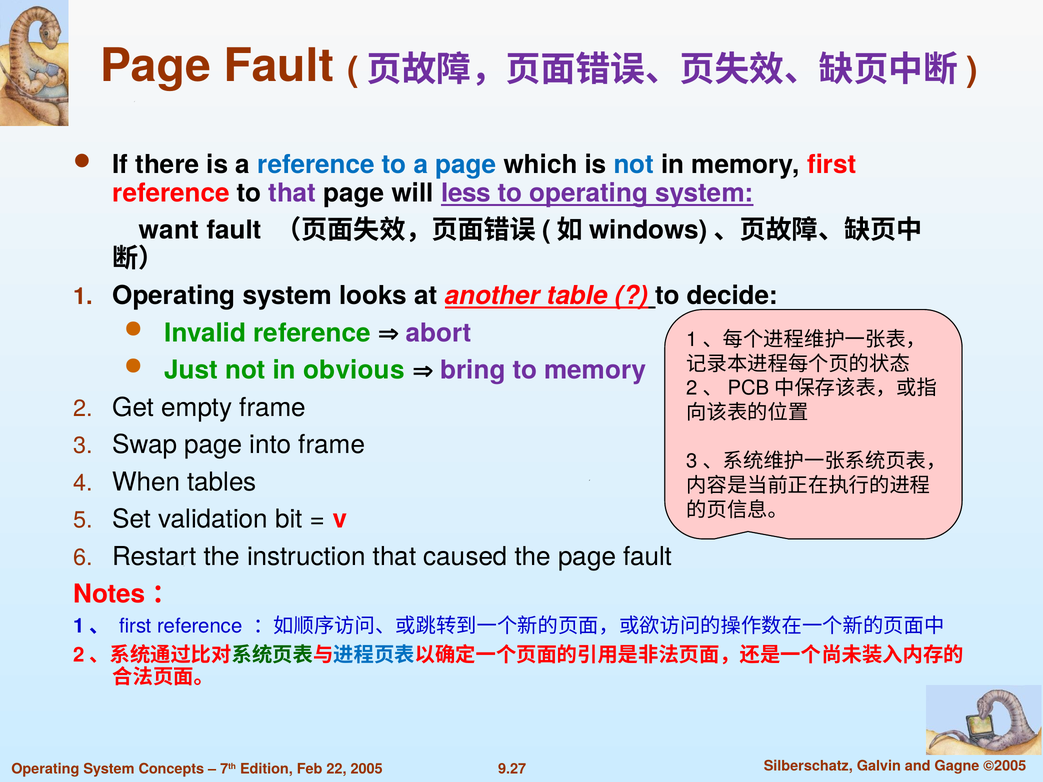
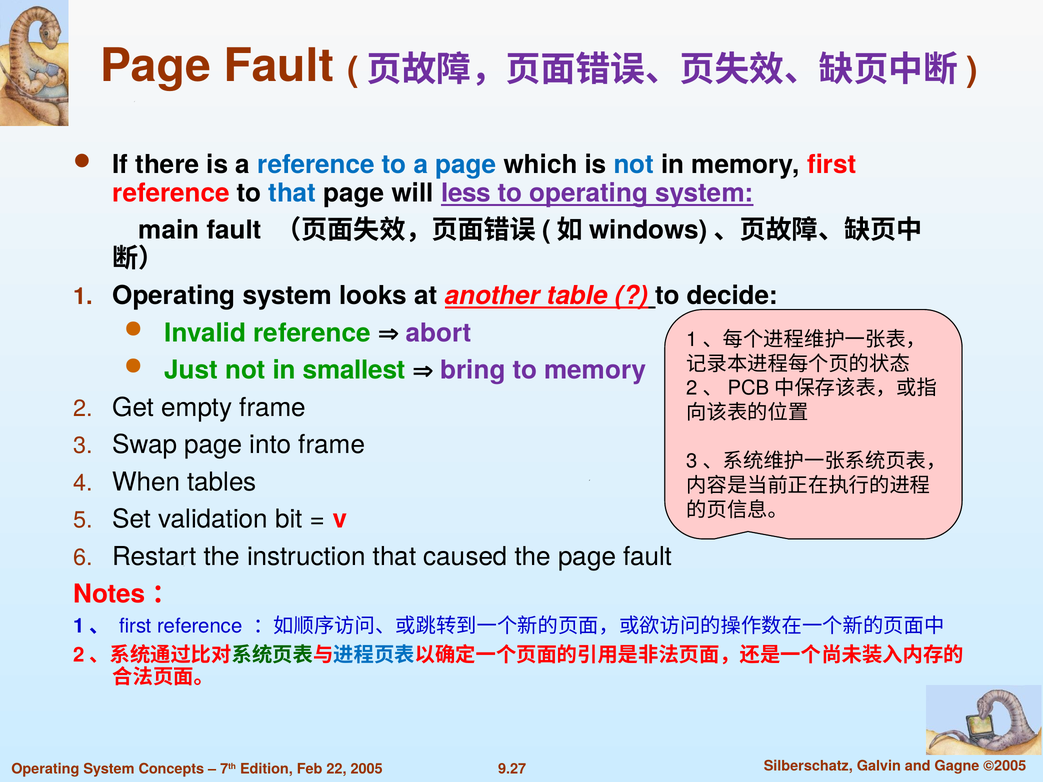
that colour: purple -> blue (292, 193)
want: want -> main (169, 230)
obvious: obvious -> smallest (354, 370)
